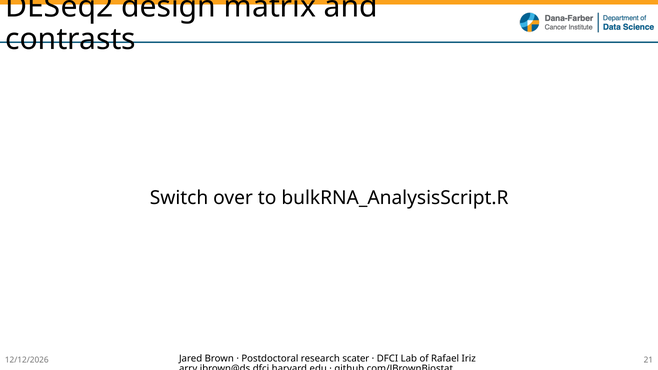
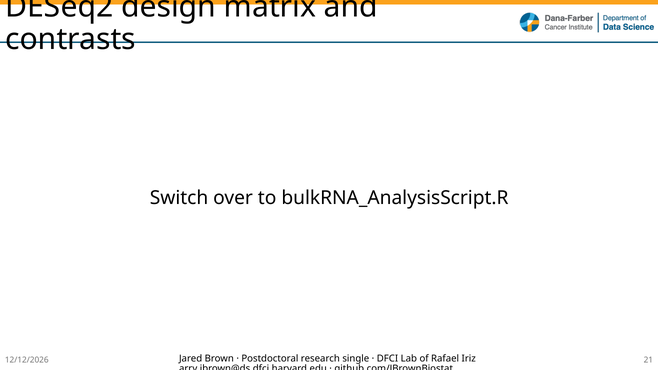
scater: scater -> single (356, 359)
